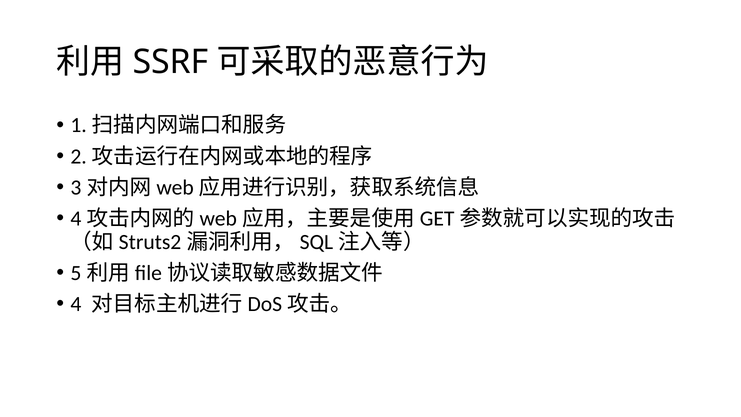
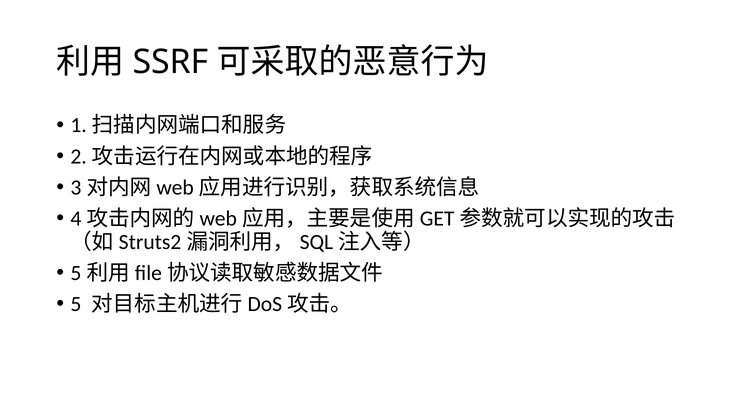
4: 4 -> 5 (76, 304)
